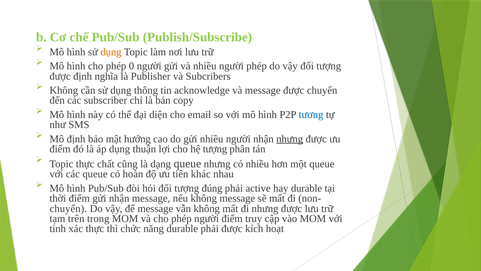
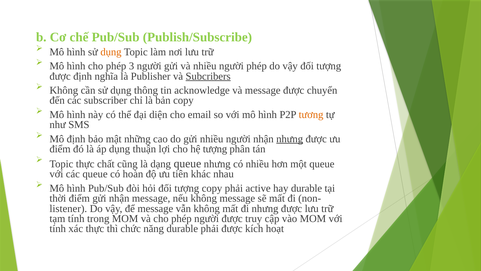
0: 0 -> 3 (132, 66)
Subcribers underline: none -> present (208, 76)
tương colour: blue -> orange (311, 114)
hướng: hướng -> những (137, 139)
tượng đúng: đúng -> copy (212, 188)
chuyển: chuyển -> listener (68, 208)
tạm trên: trên -> tính (76, 218)
người điểm: điểm -> được (232, 218)
